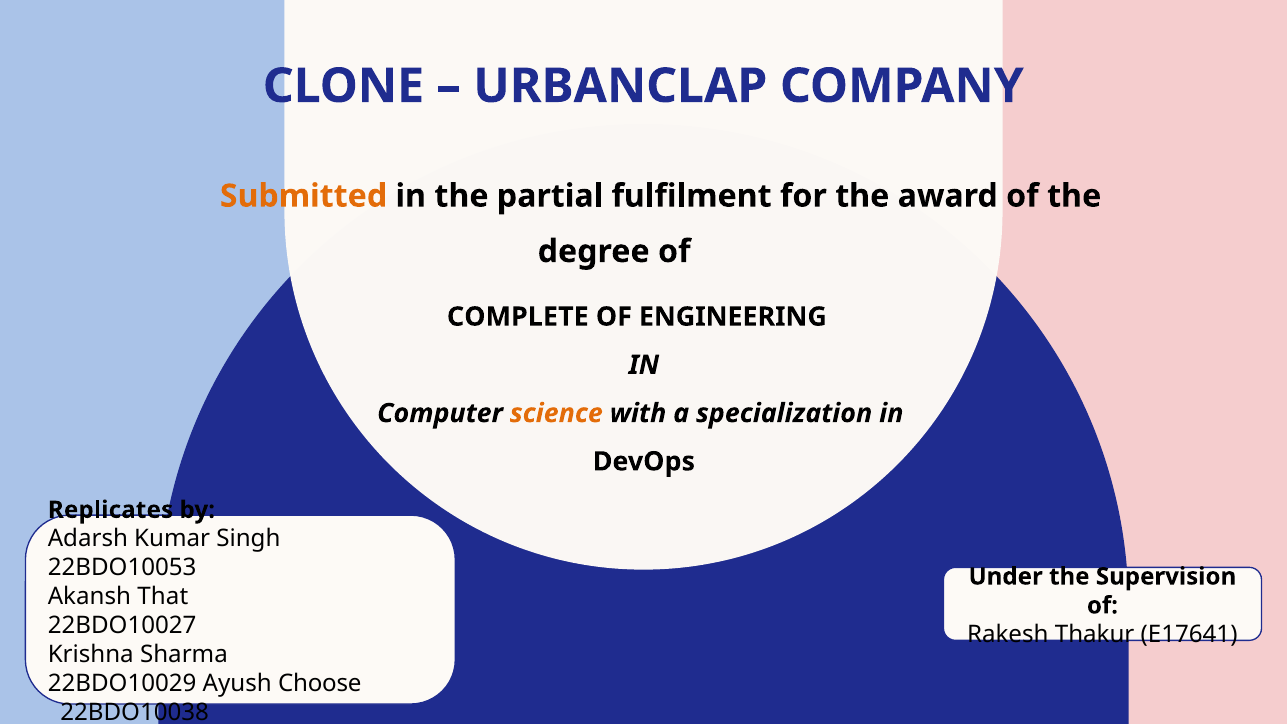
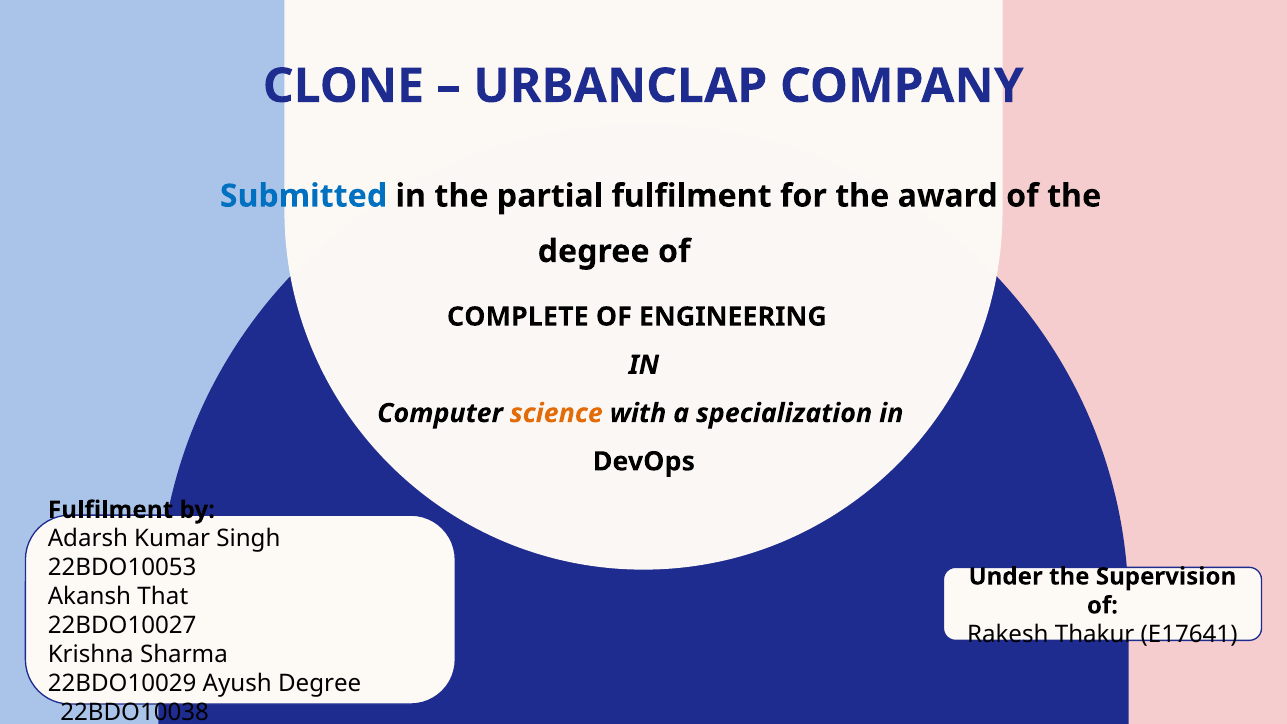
Submitted colour: orange -> blue (303, 196)
Replicates: Replicates -> Fulfilment (111, 510)
Ayush Choose: Choose -> Degree (320, 684)
